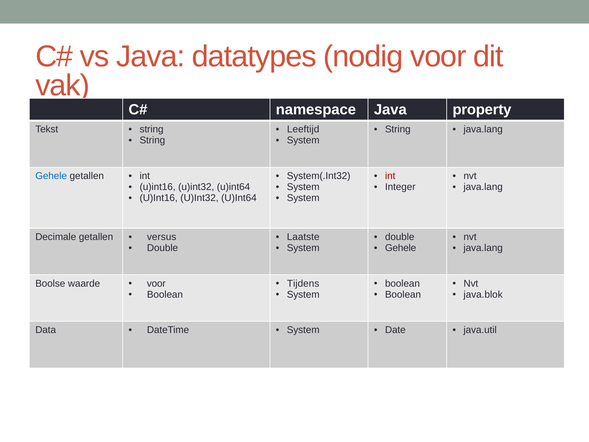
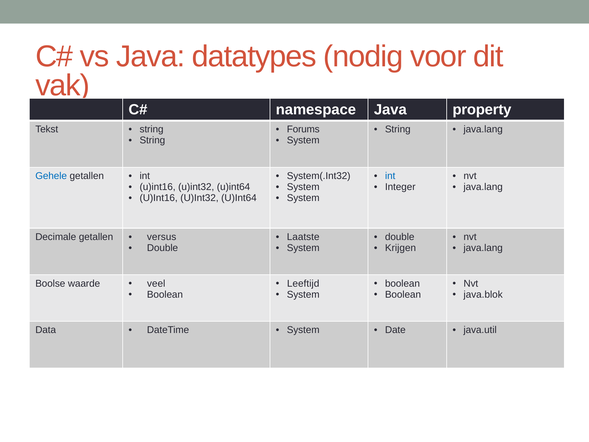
Leeftijd: Leeftijd -> Forums (303, 129)
int colour: red -> blue (390, 176)
Gehele: Gehele -> Krijgen (401, 248)
Tijdens: Tijdens -> Leeftijd (303, 283)
voor: voor -> veel (156, 283)
